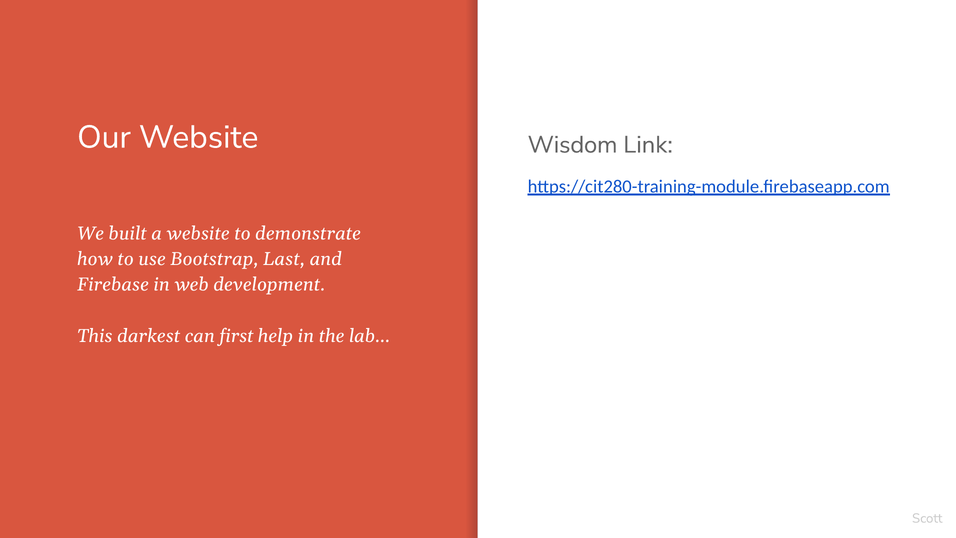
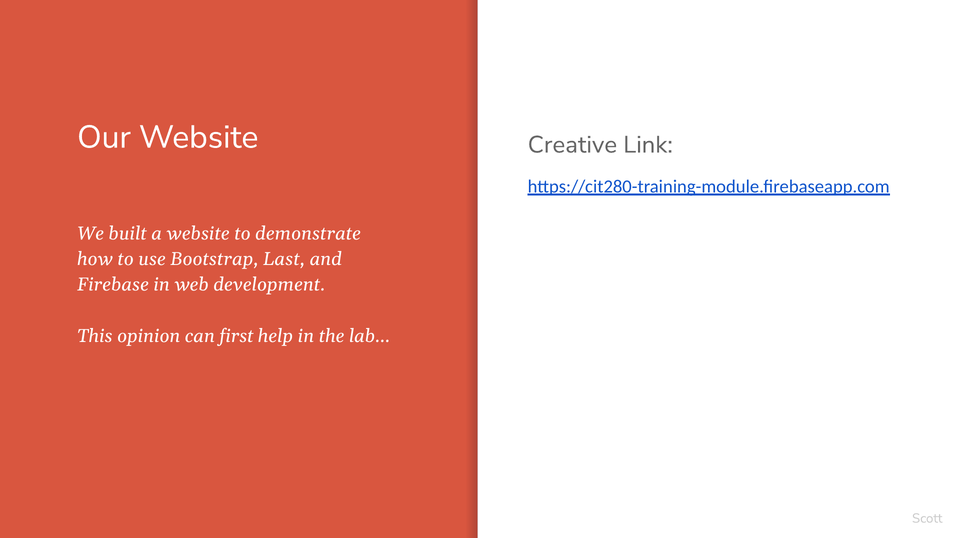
Wisdom: Wisdom -> Creative (572, 145)
darkest: darkest -> opinion (149, 336)
